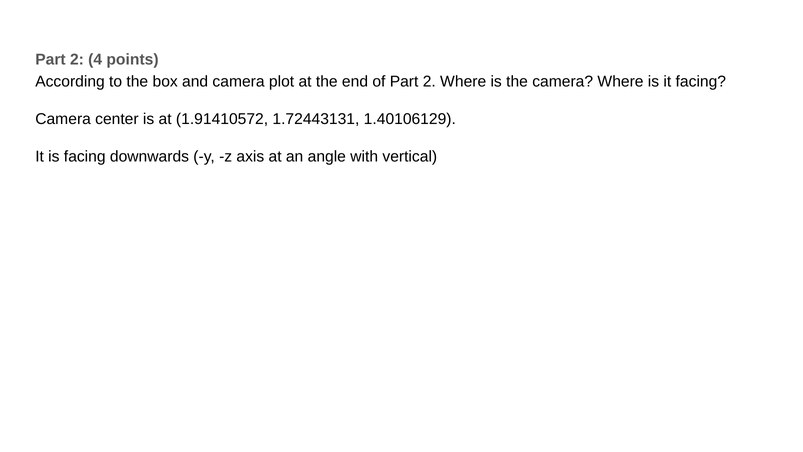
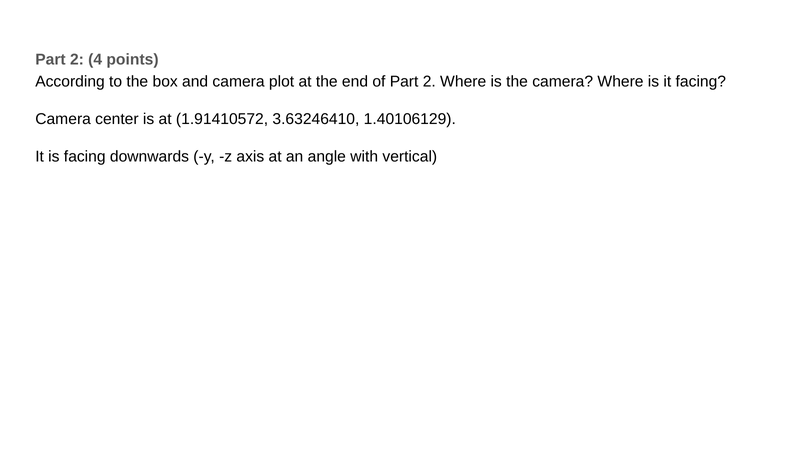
1.72443131: 1.72443131 -> 3.63246410 (316, 119)
